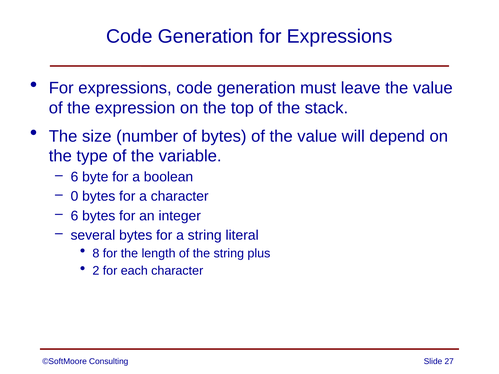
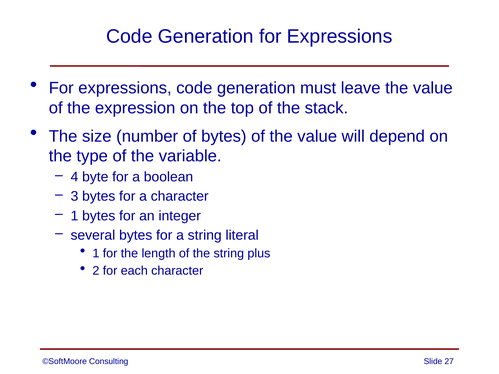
6: 6 -> 4 (74, 177)
0: 0 -> 3 (74, 197)
6: 6 -> 1 (74, 216)
8: 8 -> 1 (96, 254)
